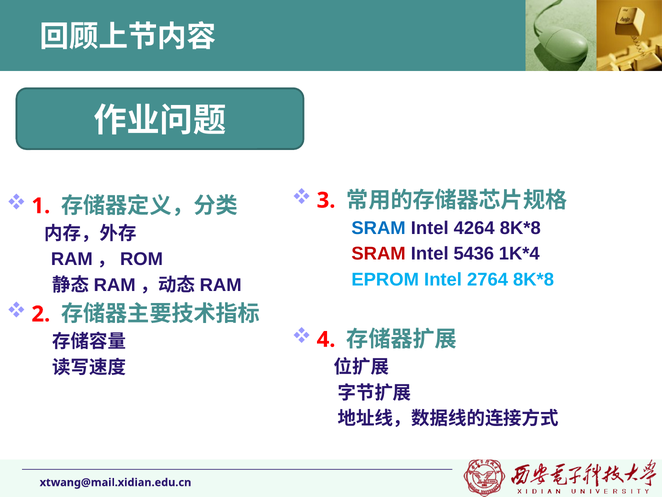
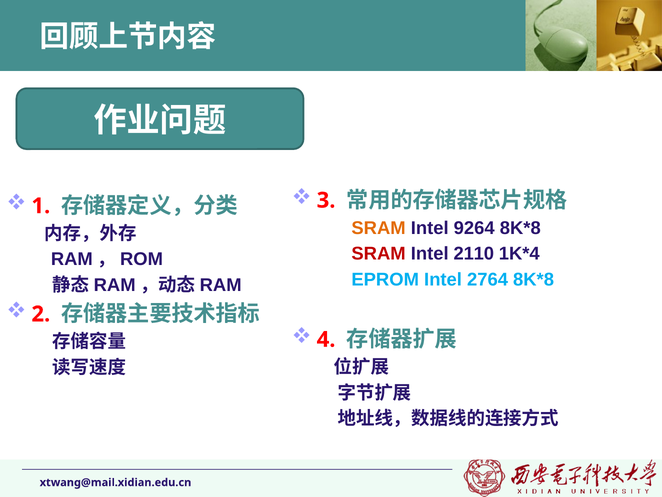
SRAM colour: blue -> orange (379, 228)
4264: 4264 -> 9264 (474, 228)
5436: 5436 -> 2110 (474, 254)
